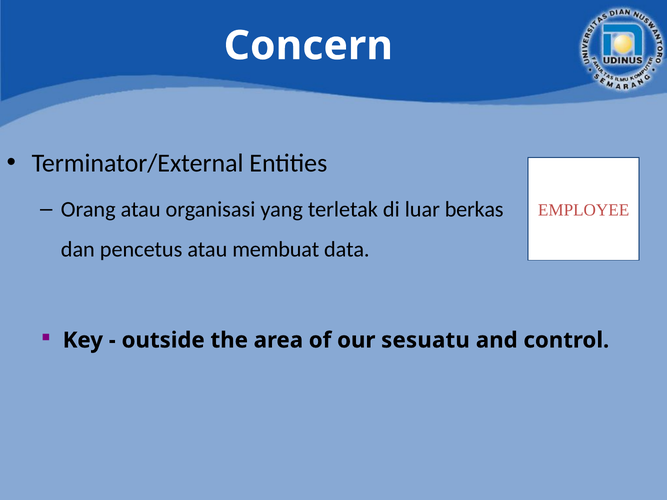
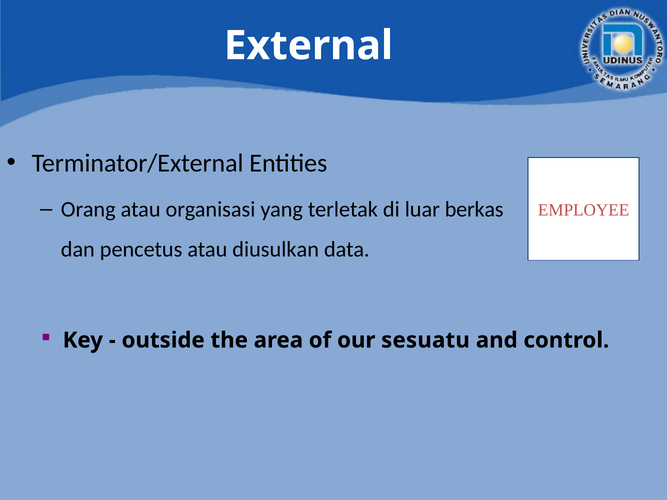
Concern: Concern -> External (308, 46)
membuat: membuat -> diusulkan (276, 250)
